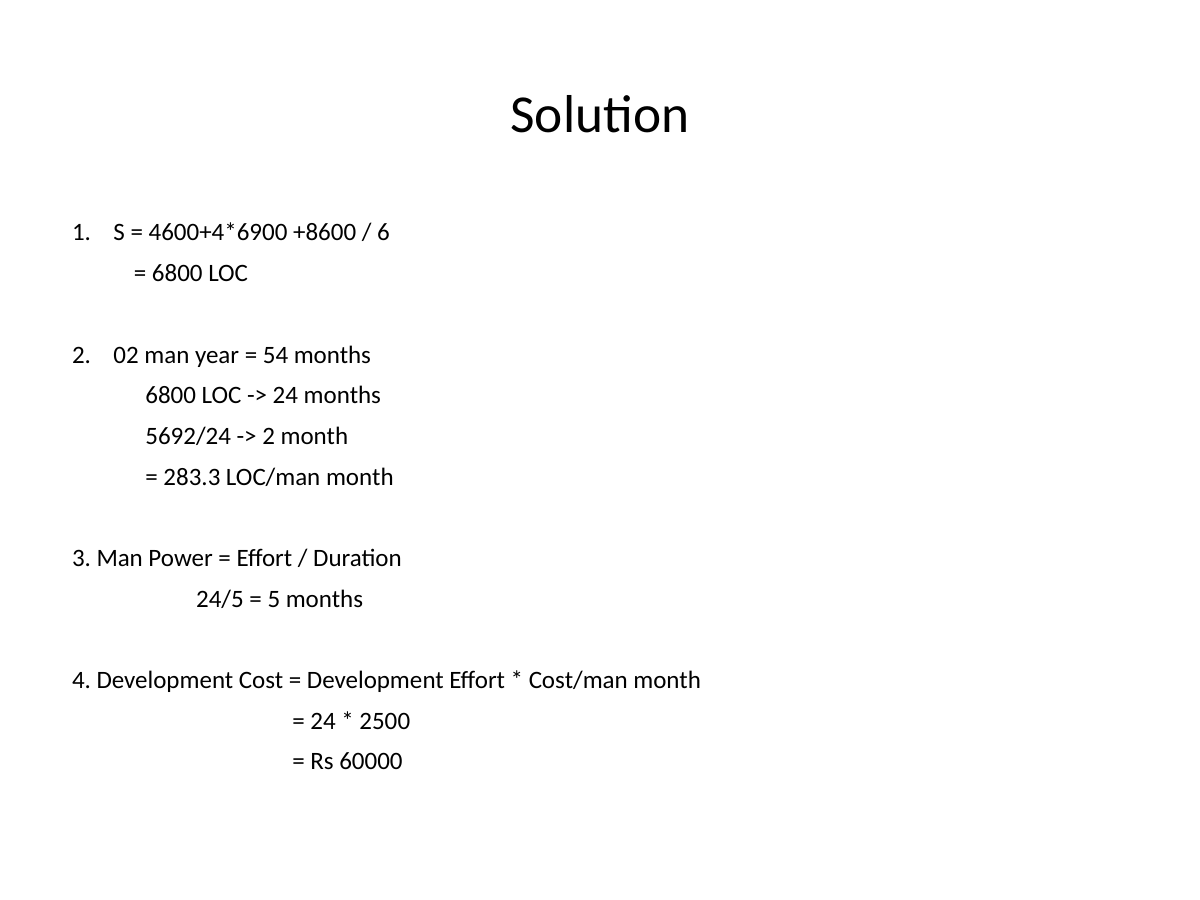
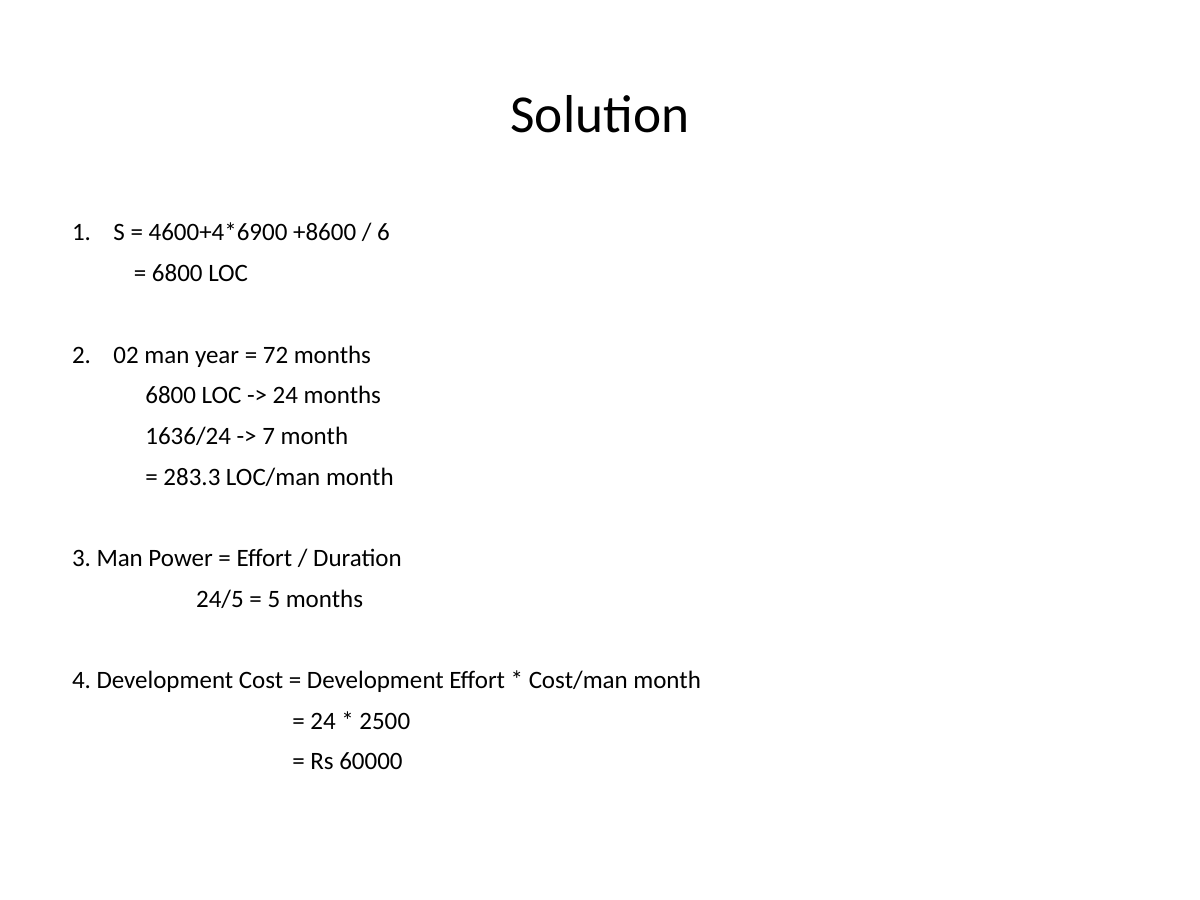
54: 54 -> 72 (276, 355)
5692/24: 5692/24 -> 1636/24 (188, 436)
2: 2 -> 7 (269, 436)
